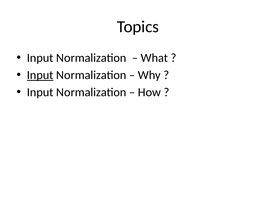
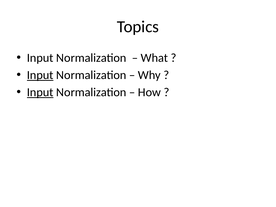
Input underline: none -> present (40, 92)
